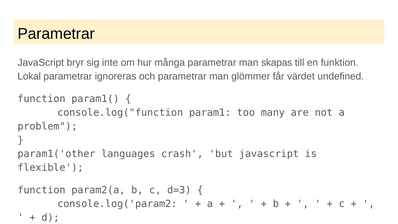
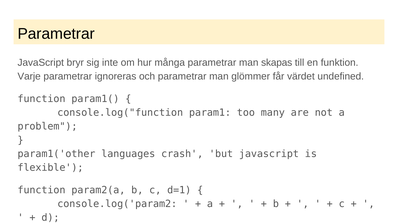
Lokal: Lokal -> Varje (29, 76)
d=3: d=3 -> d=1 (179, 190)
